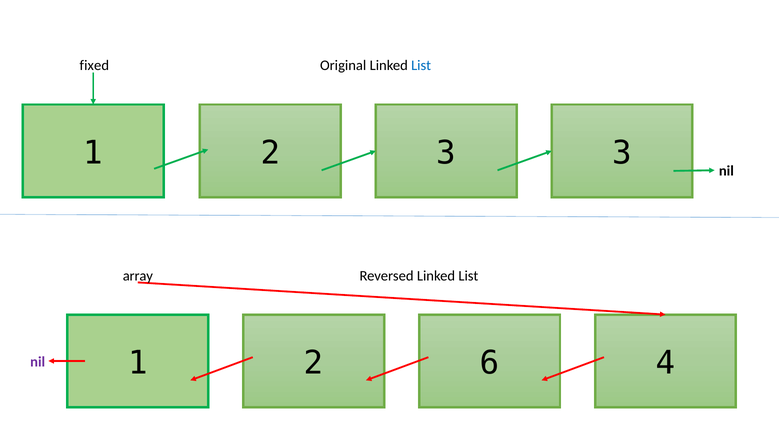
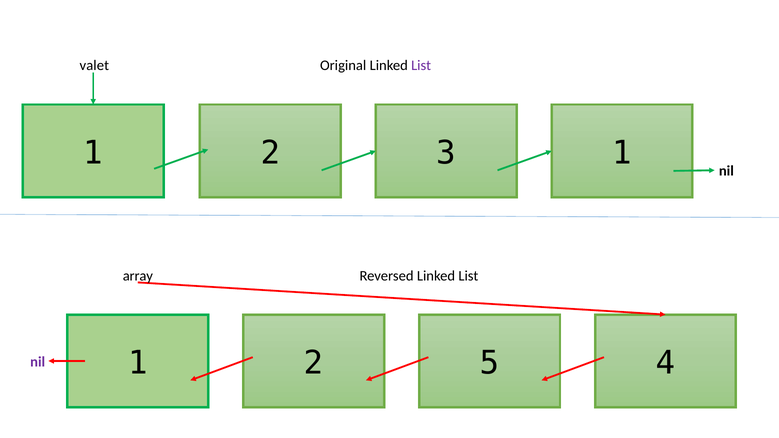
fixed: fixed -> valet (94, 66)
List colour: blue -> purple (421, 66)
3 3: 3 -> 1 (622, 153)
6: 6 -> 5 (490, 363)
